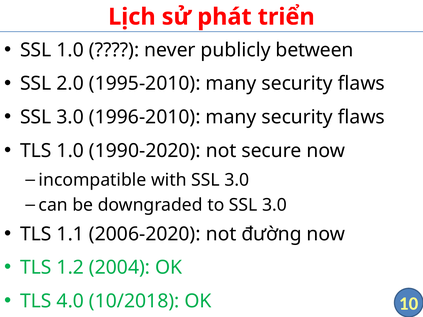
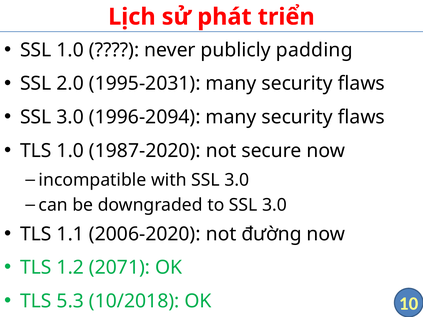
between: between -> padding (314, 50)
1995-2010: 1995-2010 -> 1995-2031 (145, 84)
1996-2010: 1996-2010 -> 1996-2094 (145, 117)
1990-2020: 1990-2020 -> 1987-2020 (145, 151)
2004: 2004 -> 2071 (120, 268)
4.0: 4.0 -> 5.3 (70, 301)
